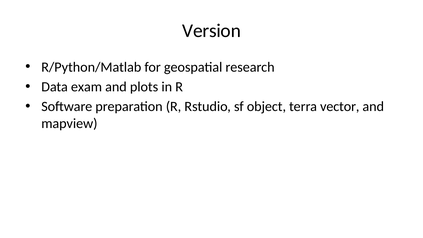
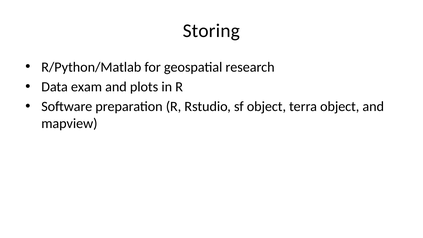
Version: Version -> Storing (211, 31)
terra vector: vector -> object (340, 107)
